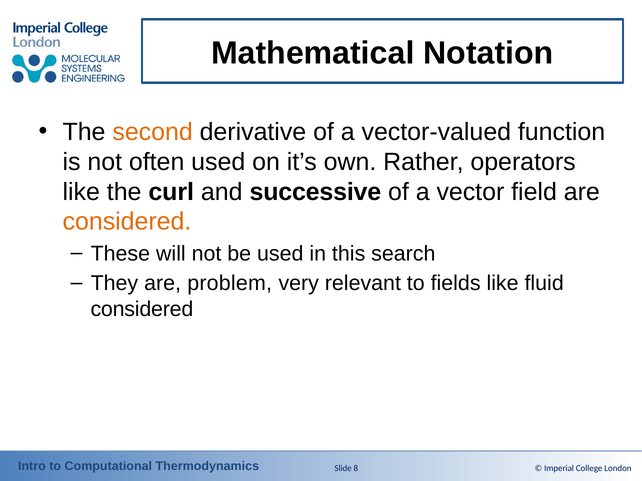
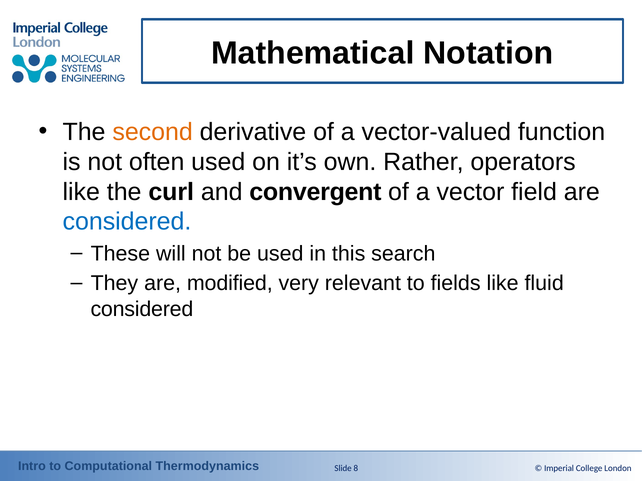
successive: successive -> convergent (315, 192)
considered colour: orange -> blue (127, 222)
problem: problem -> modified (230, 284)
